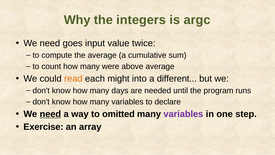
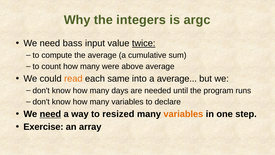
goes: goes -> bass (73, 43)
twice underline: none -> present (144, 43)
might: might -> same (118, 79)
a different: different -> average (177, 79)
omitted: omitted -> resized (118, 114)
variables colour: purple -> orange (183, 114)
